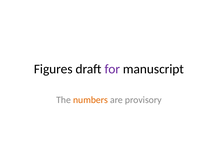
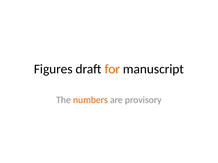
for colour: purple -> orange (112, 69)
